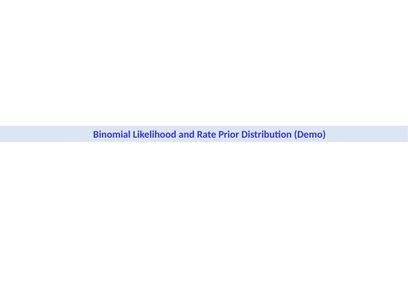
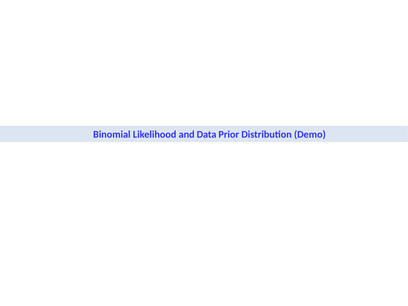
Rate: Rate -> Data (207, 135)
